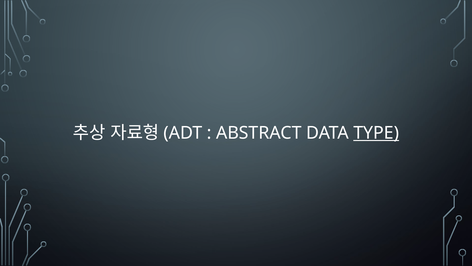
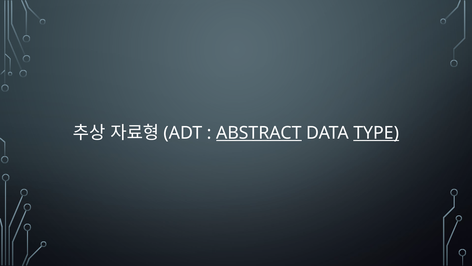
ABSTRACT underline: none -> present (259, 133)
